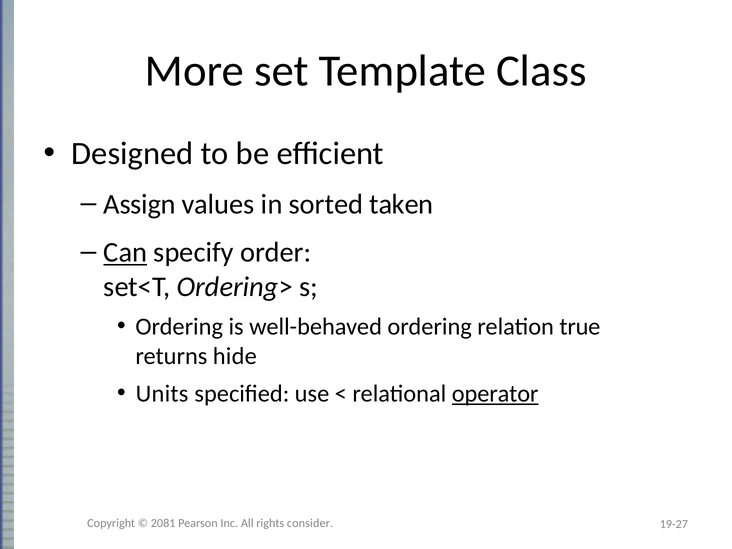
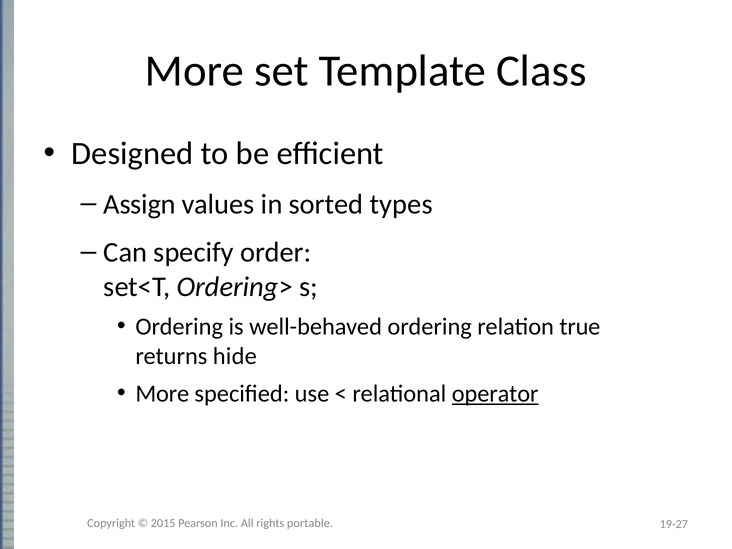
taken: taken -> types (401, 204)
Can underline: present -> none (125, 253)
Units: Units -> More (162, 394)
2081: 2081 -> 2015 (163, 523)
consider: consider -> portable (310, 523)
